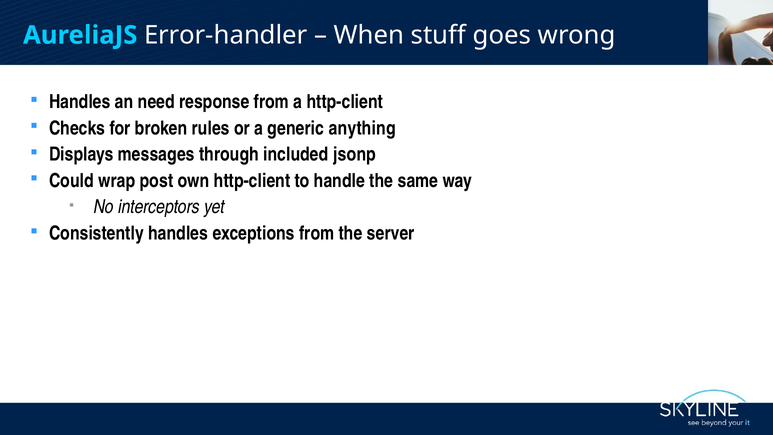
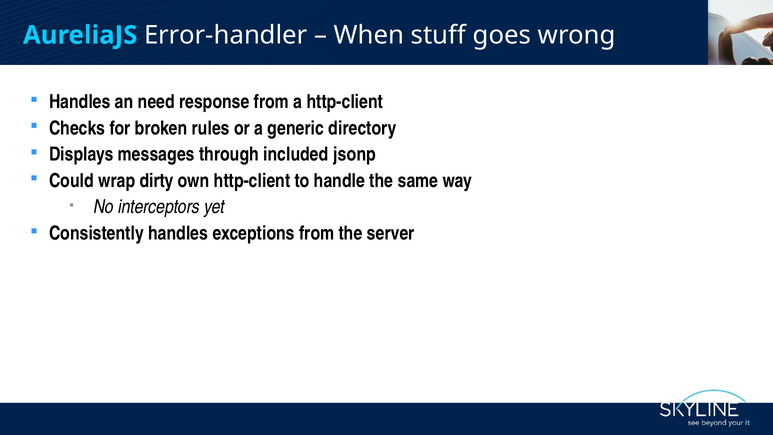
anything: anything -> directory (362, 128)
post: post -> dirty (157, 181)
